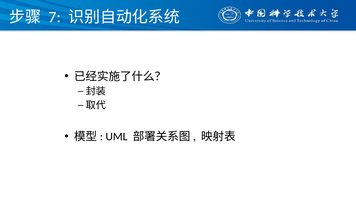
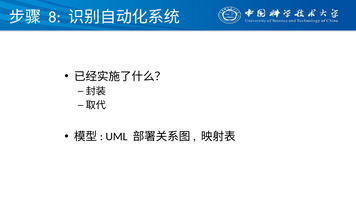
7: 7 -> 8 (55, 17)
